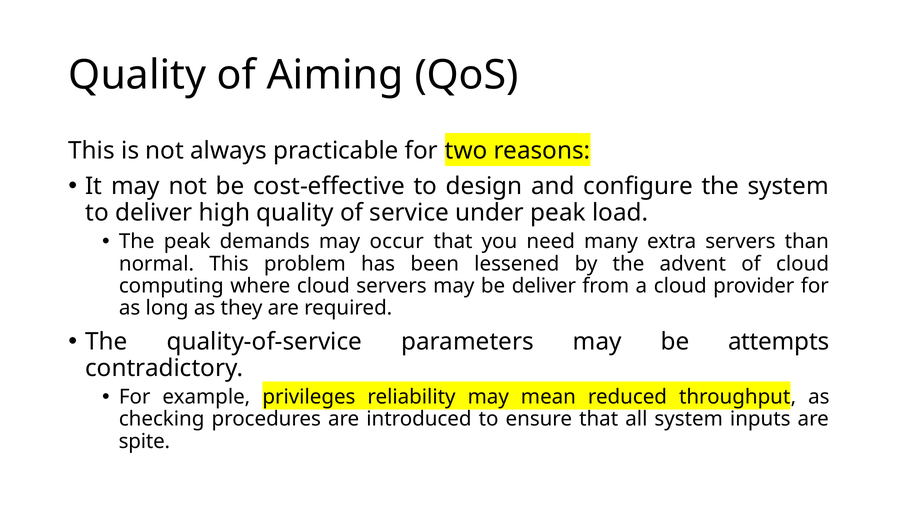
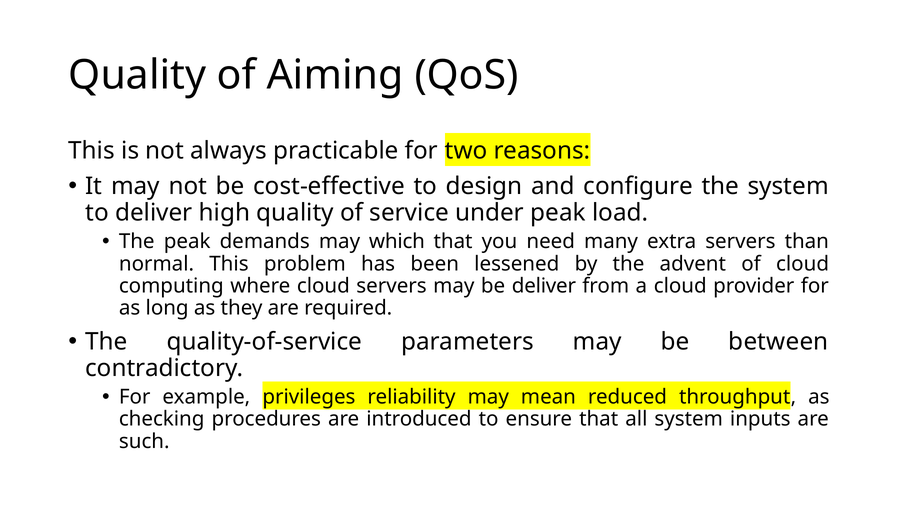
occur: occur -> which (397, 242)
attempts: attempts -> between (778, 342)
spite: spite -> such (144, 441)
